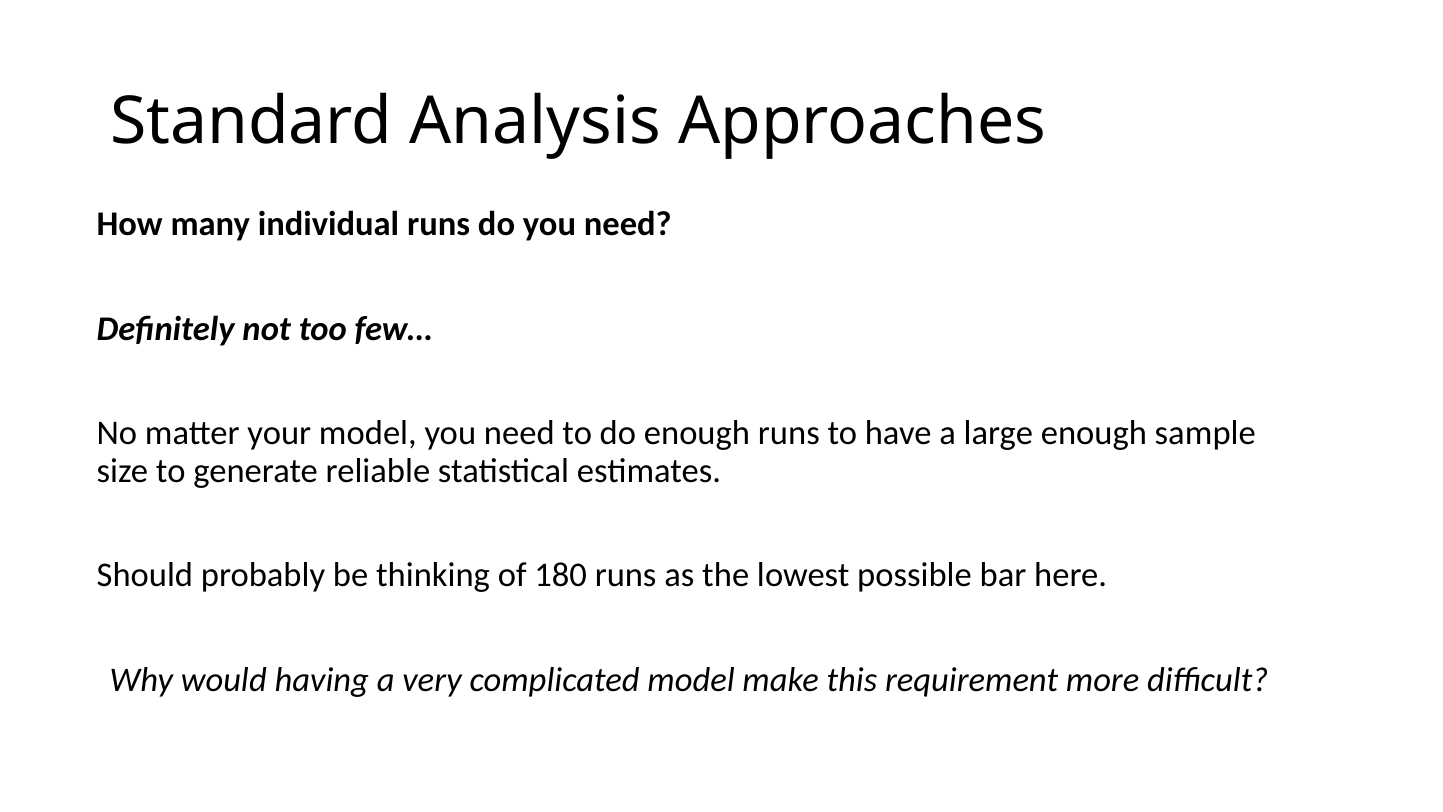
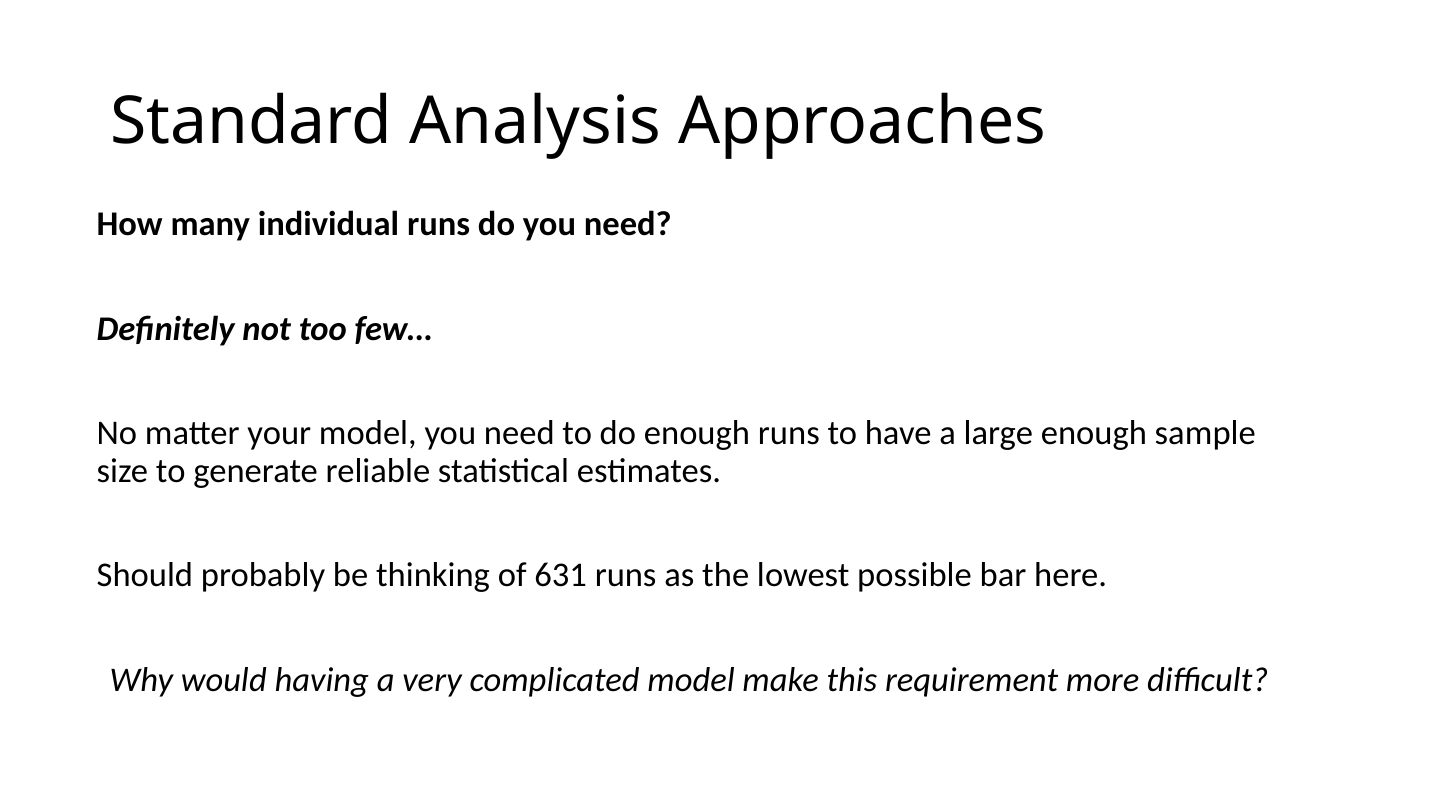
180: 180 -> 631 (561, 575)
